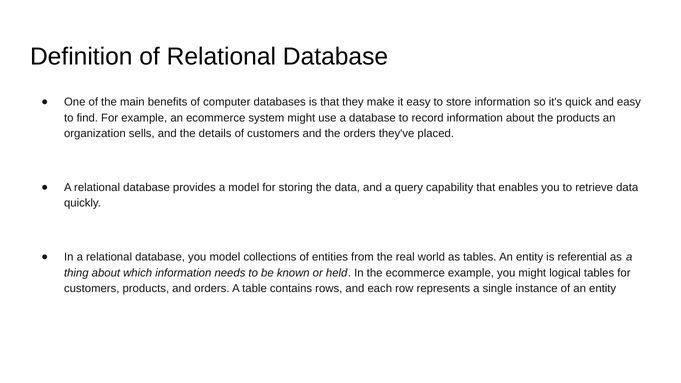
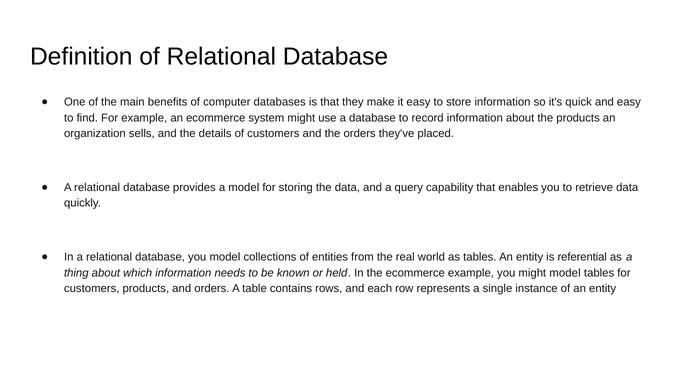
might logical: logical -> model (565, 273)
